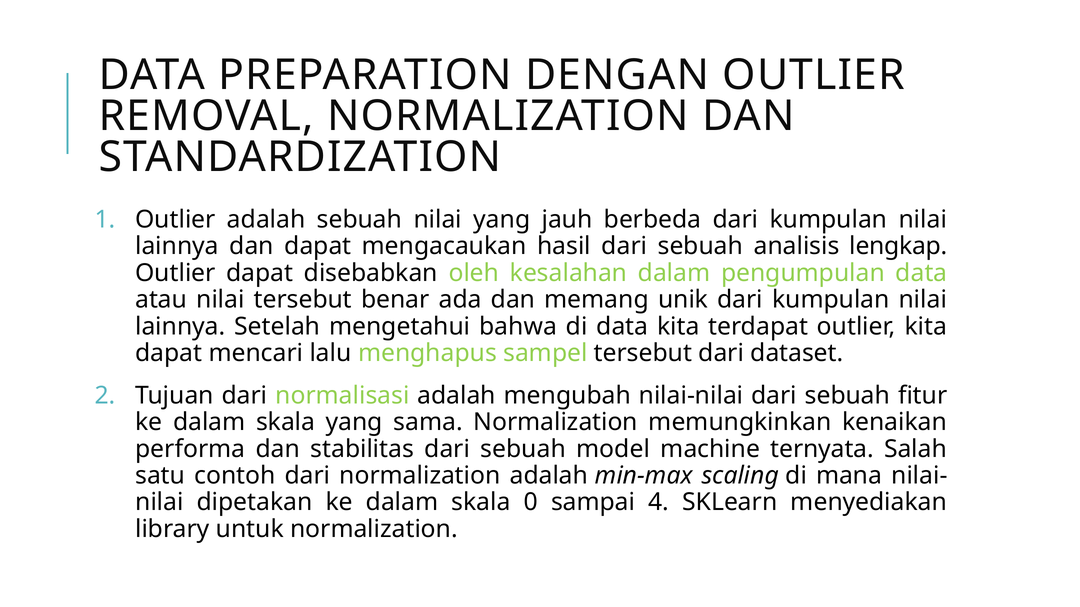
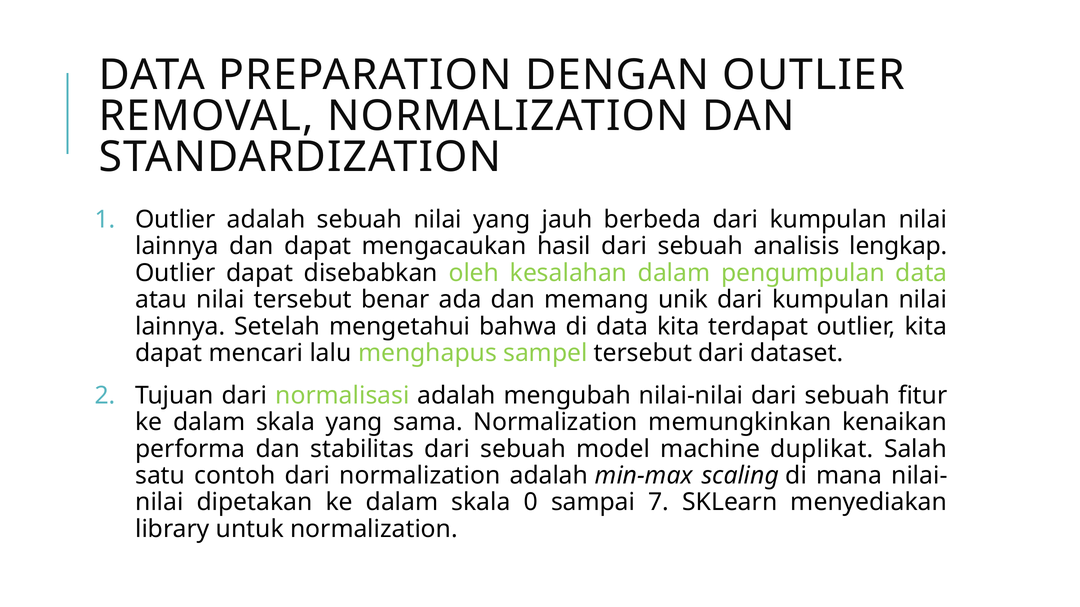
ternyata: ternyata -> duplikat (822, 449)
4: 4 -> 7 (659, 503)
